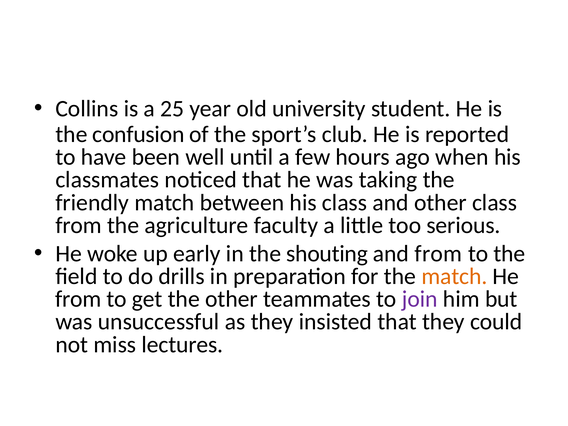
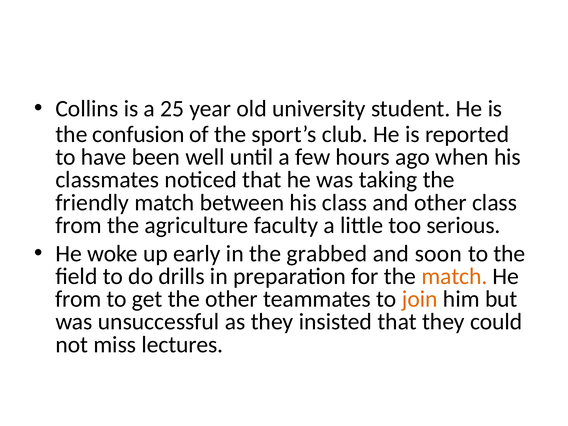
shouting: shouting -> grabbed (327, 254)
and from: from -> soon (438, 254)
join colour: purple -> orange (420, 299)
